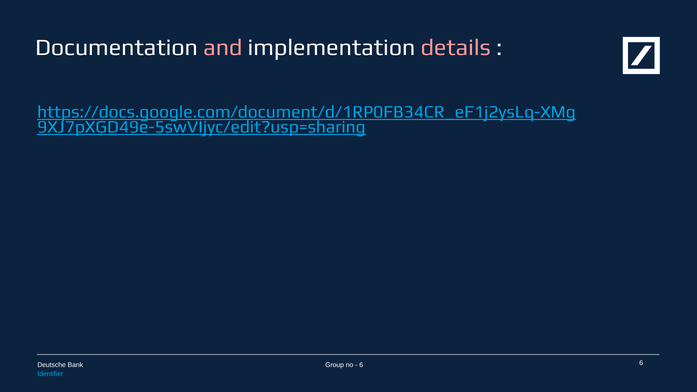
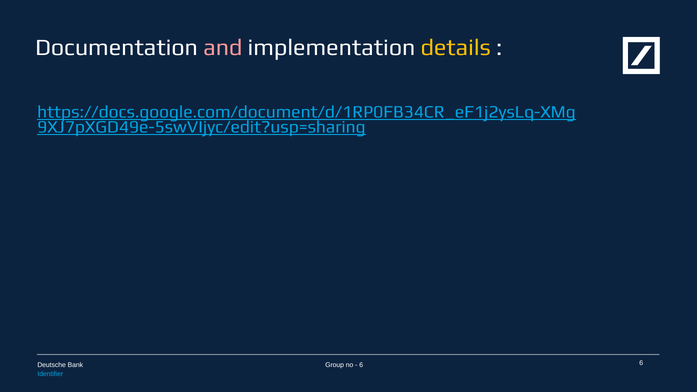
details colour: pink -> yellow (456, 47)
